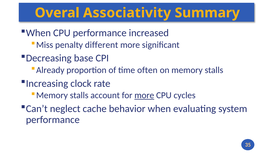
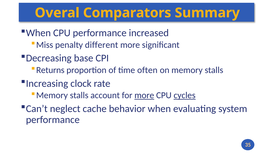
Associativity: Associativity -> Comparators (127, 13)
Already: Already -> Returns (50, 70)
cycles underline: none -> present (185, 95)
